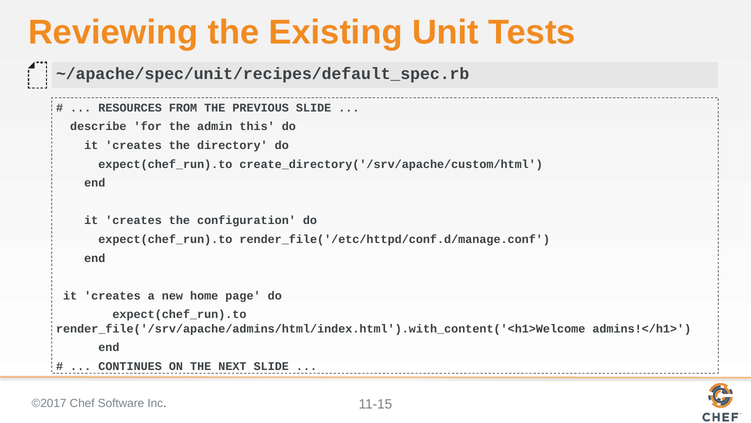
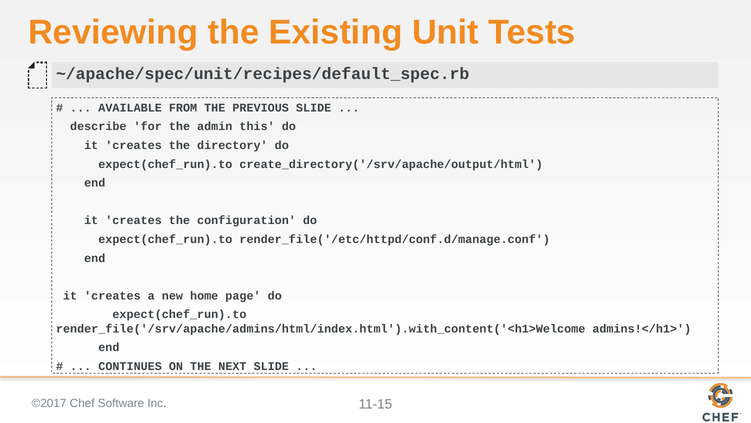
RESOURCES: RESOURCES -> AVAILABLE (130, 108)
create_directory('/srv/apache/custom/html: create_directory('/srv/apache/custom/html -> create_directory('/srv/apache/output/html (391, 164)
